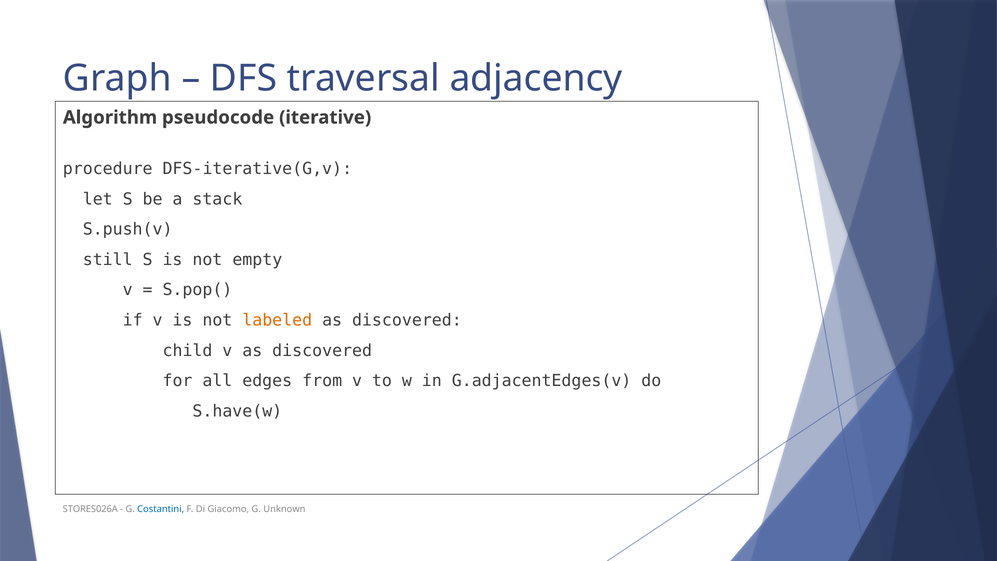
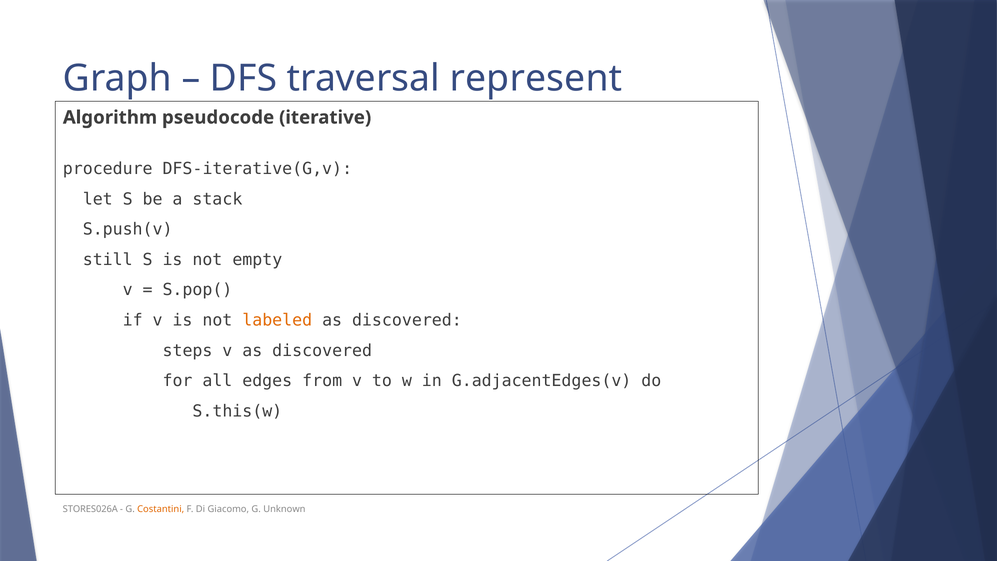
adjacency: adjacency -> represent (536, 79)
child: child -> steps (188, 350)
S.have(w: S.have(w -> S.this(w (237, 411)
Costantini colour: blue -> orange (161, 509)
